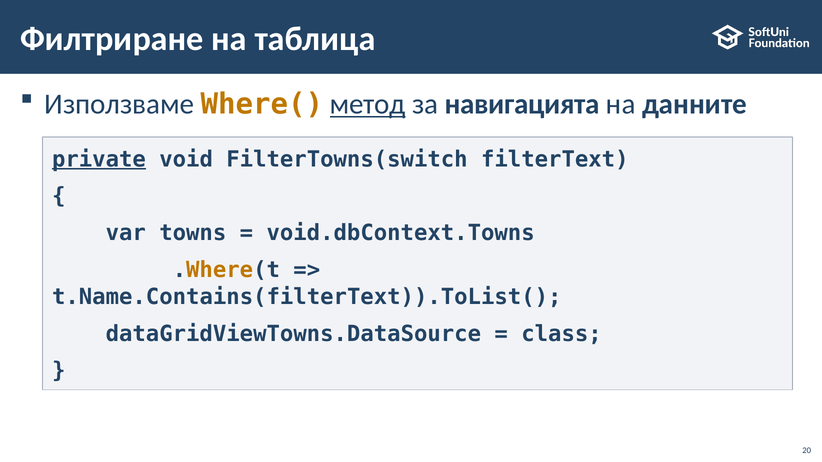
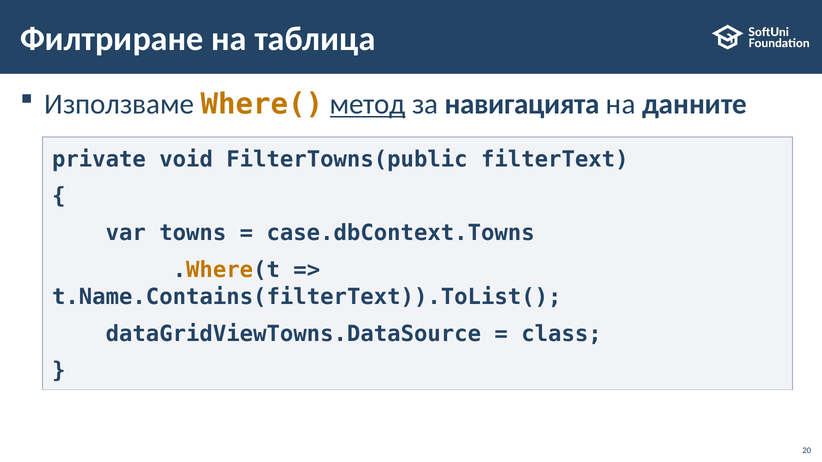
private underline: present -> none (99, 159)
FilterTowns(switch: FilterTowns(switch -> FilterTowns(public (347, 159)
void.dbContext.Towns: void.dbContext.Towns -> case.dbContext.Towns (401, 233)
